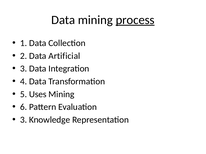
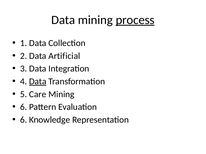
Data underline: none -> present (38, 82)
Uses: Uses -> Care (38, 94)
3: 3 -> 6 (24, 120)
